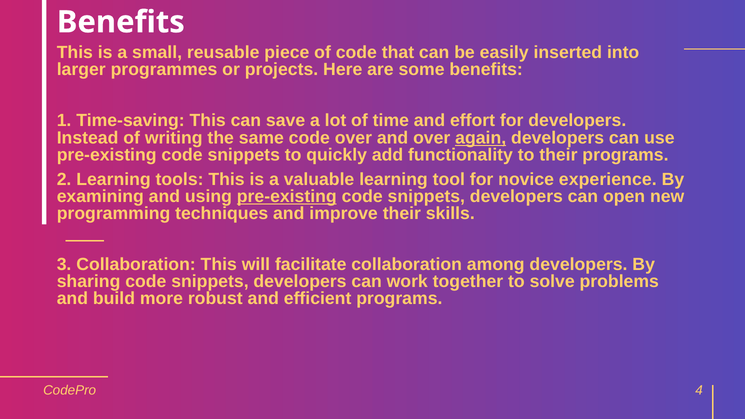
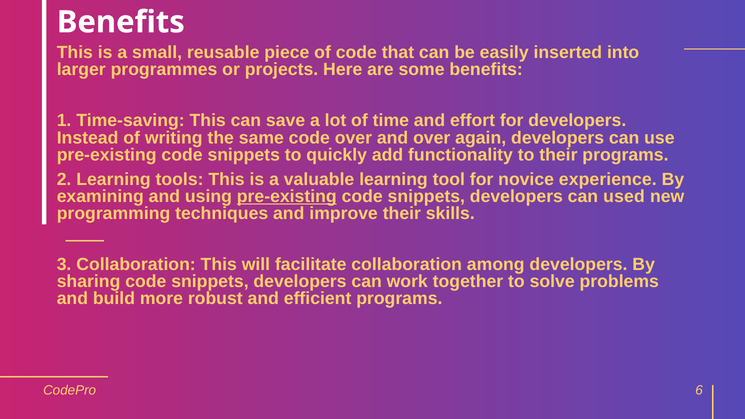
again underline: present -> none (481, 138)
open: open -> used (624, 196)
4: 4 -> 6 (699, 390)
